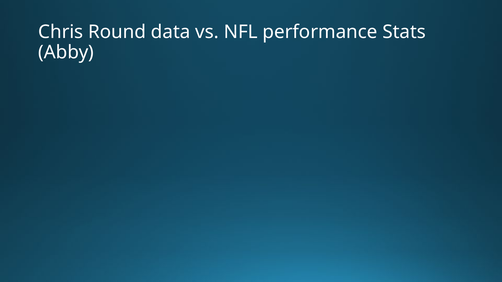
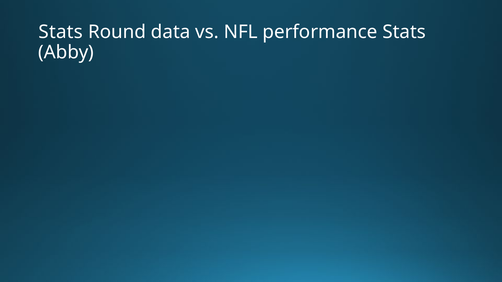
Chris: Chris -> Stats (61, 32)
